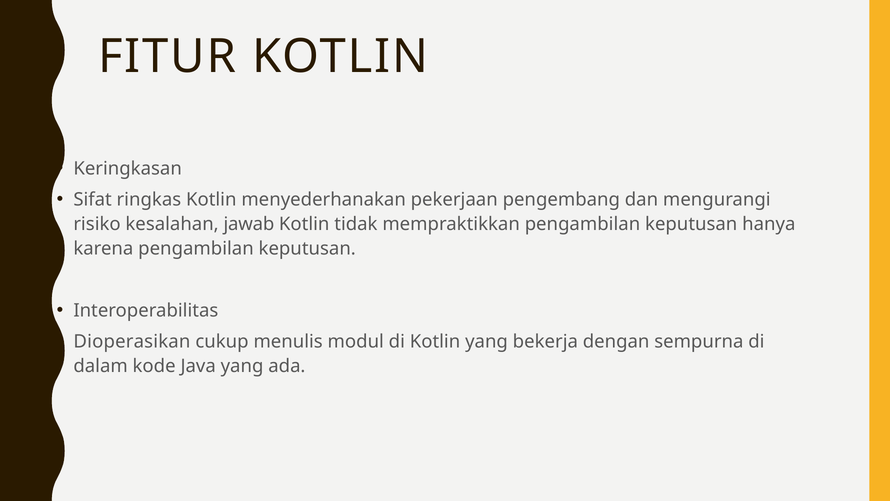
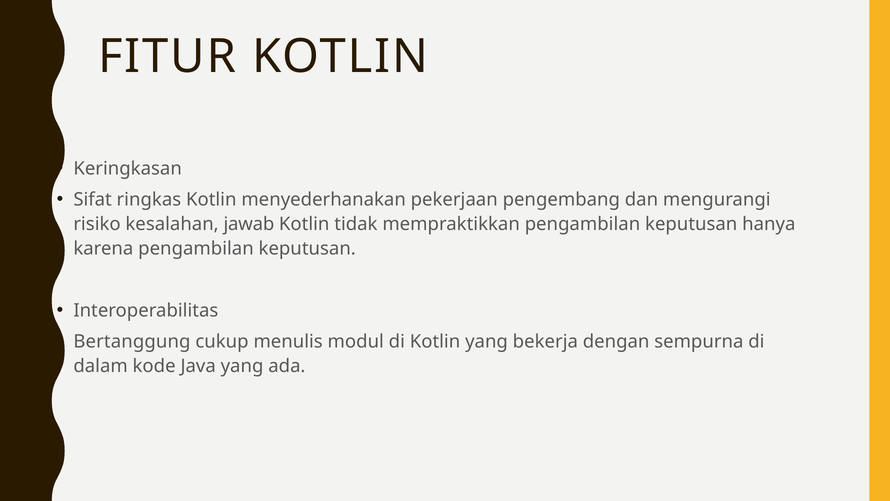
Dioperasikan: Dioperasikan -> Bertanggung (132, 342)
